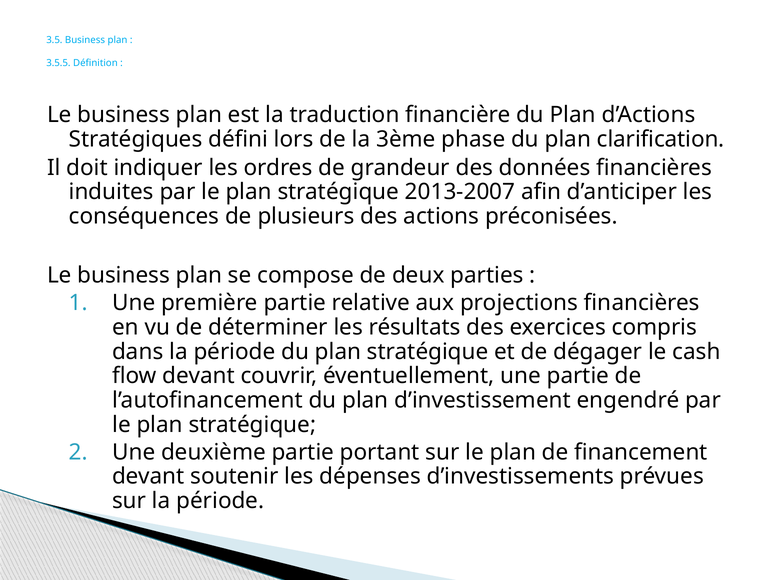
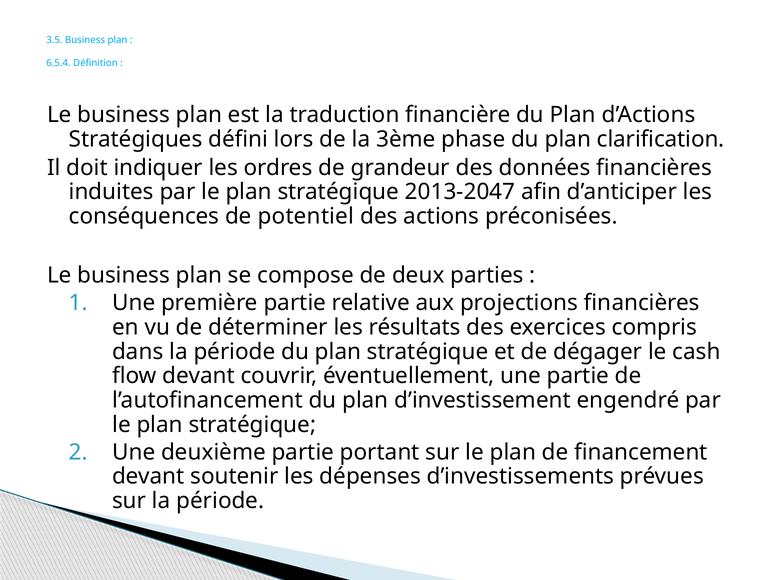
3.5.5: 3.5.5 -> 6.5.4 (58, 63)
2013-2007: 2013-2007 -> 2013-2047 (460, 192)
plusieurs: plusieurs -> potentiel (306, 216)
